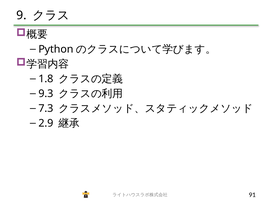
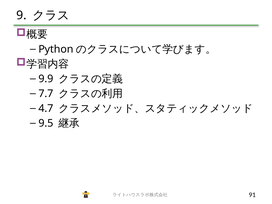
1.8: 1.8 -> 9.9 (46, 79)
9.3: 9.3 -> 7.7 (46, 94)
7.3: 7.3 -> 4.7 (46, 108)
2.9: 2.9 -> 9.5 (46, 123)
